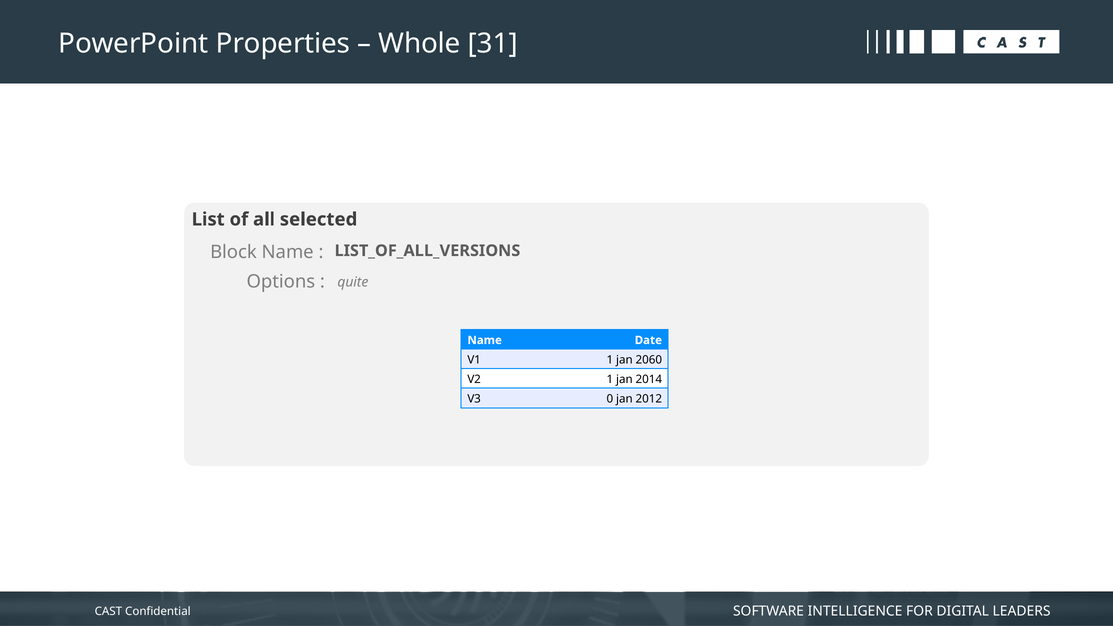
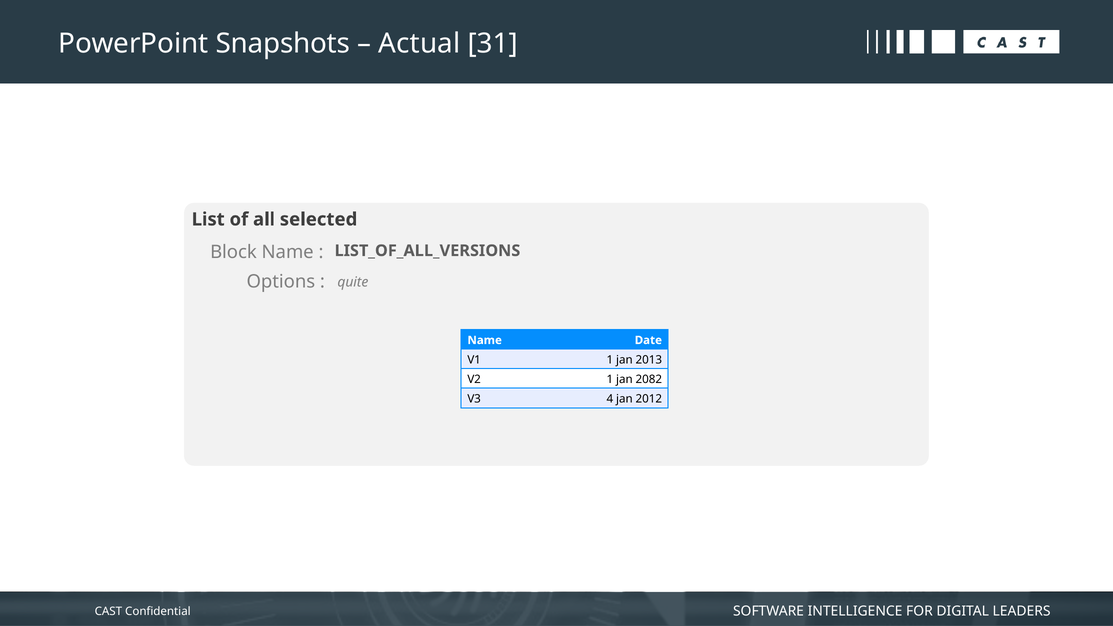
Properties: Properties -> Snapshots (283, 43)
Whole: Whole -> Actual (419, 43)
2060: 2060 -> 2013 (649, 360)
2014: 2014 -> 2082 (649, 379)
0: 0 -> 4 (610, 399)
